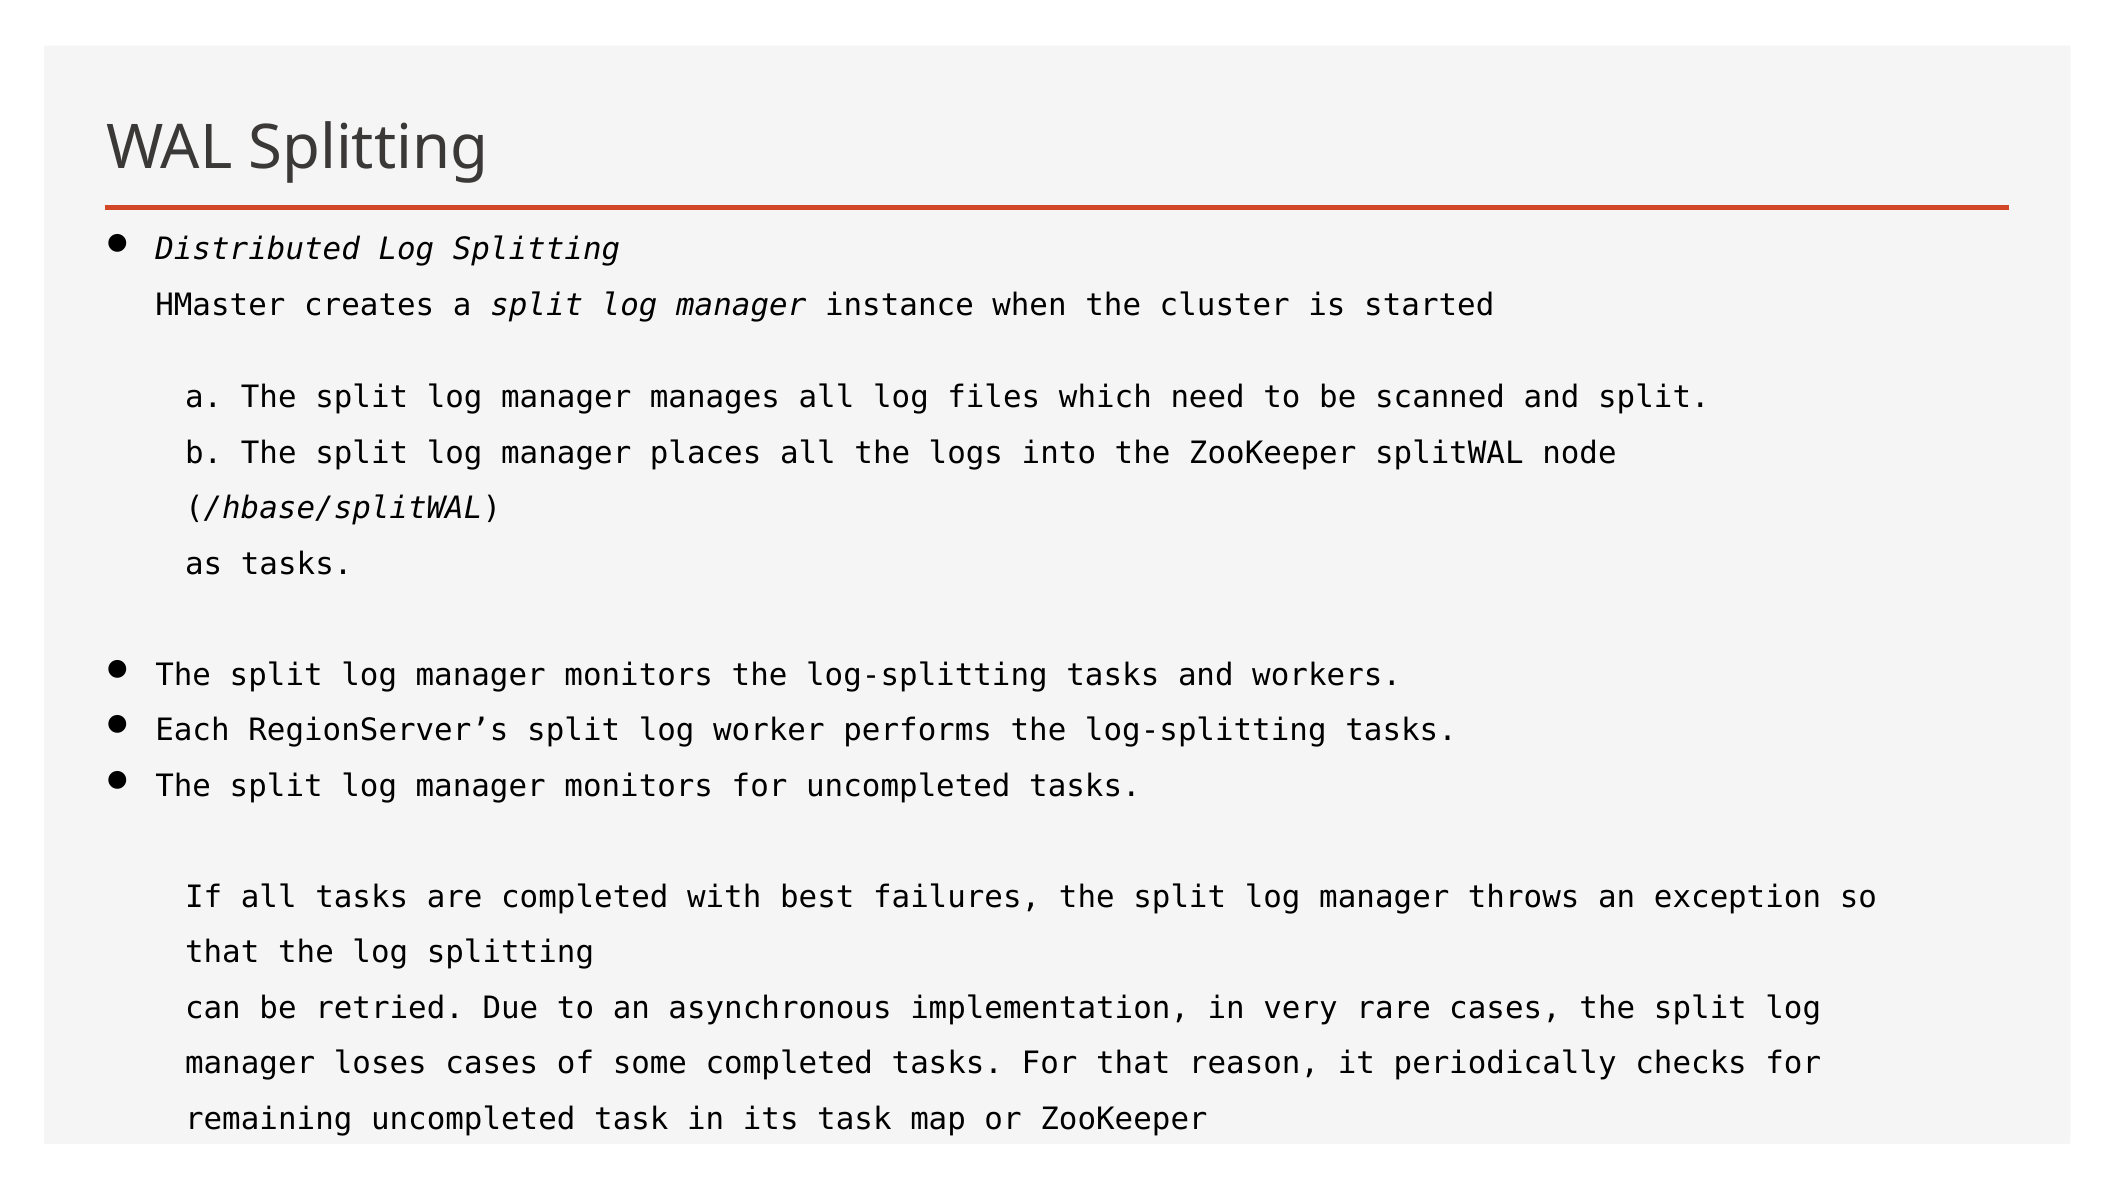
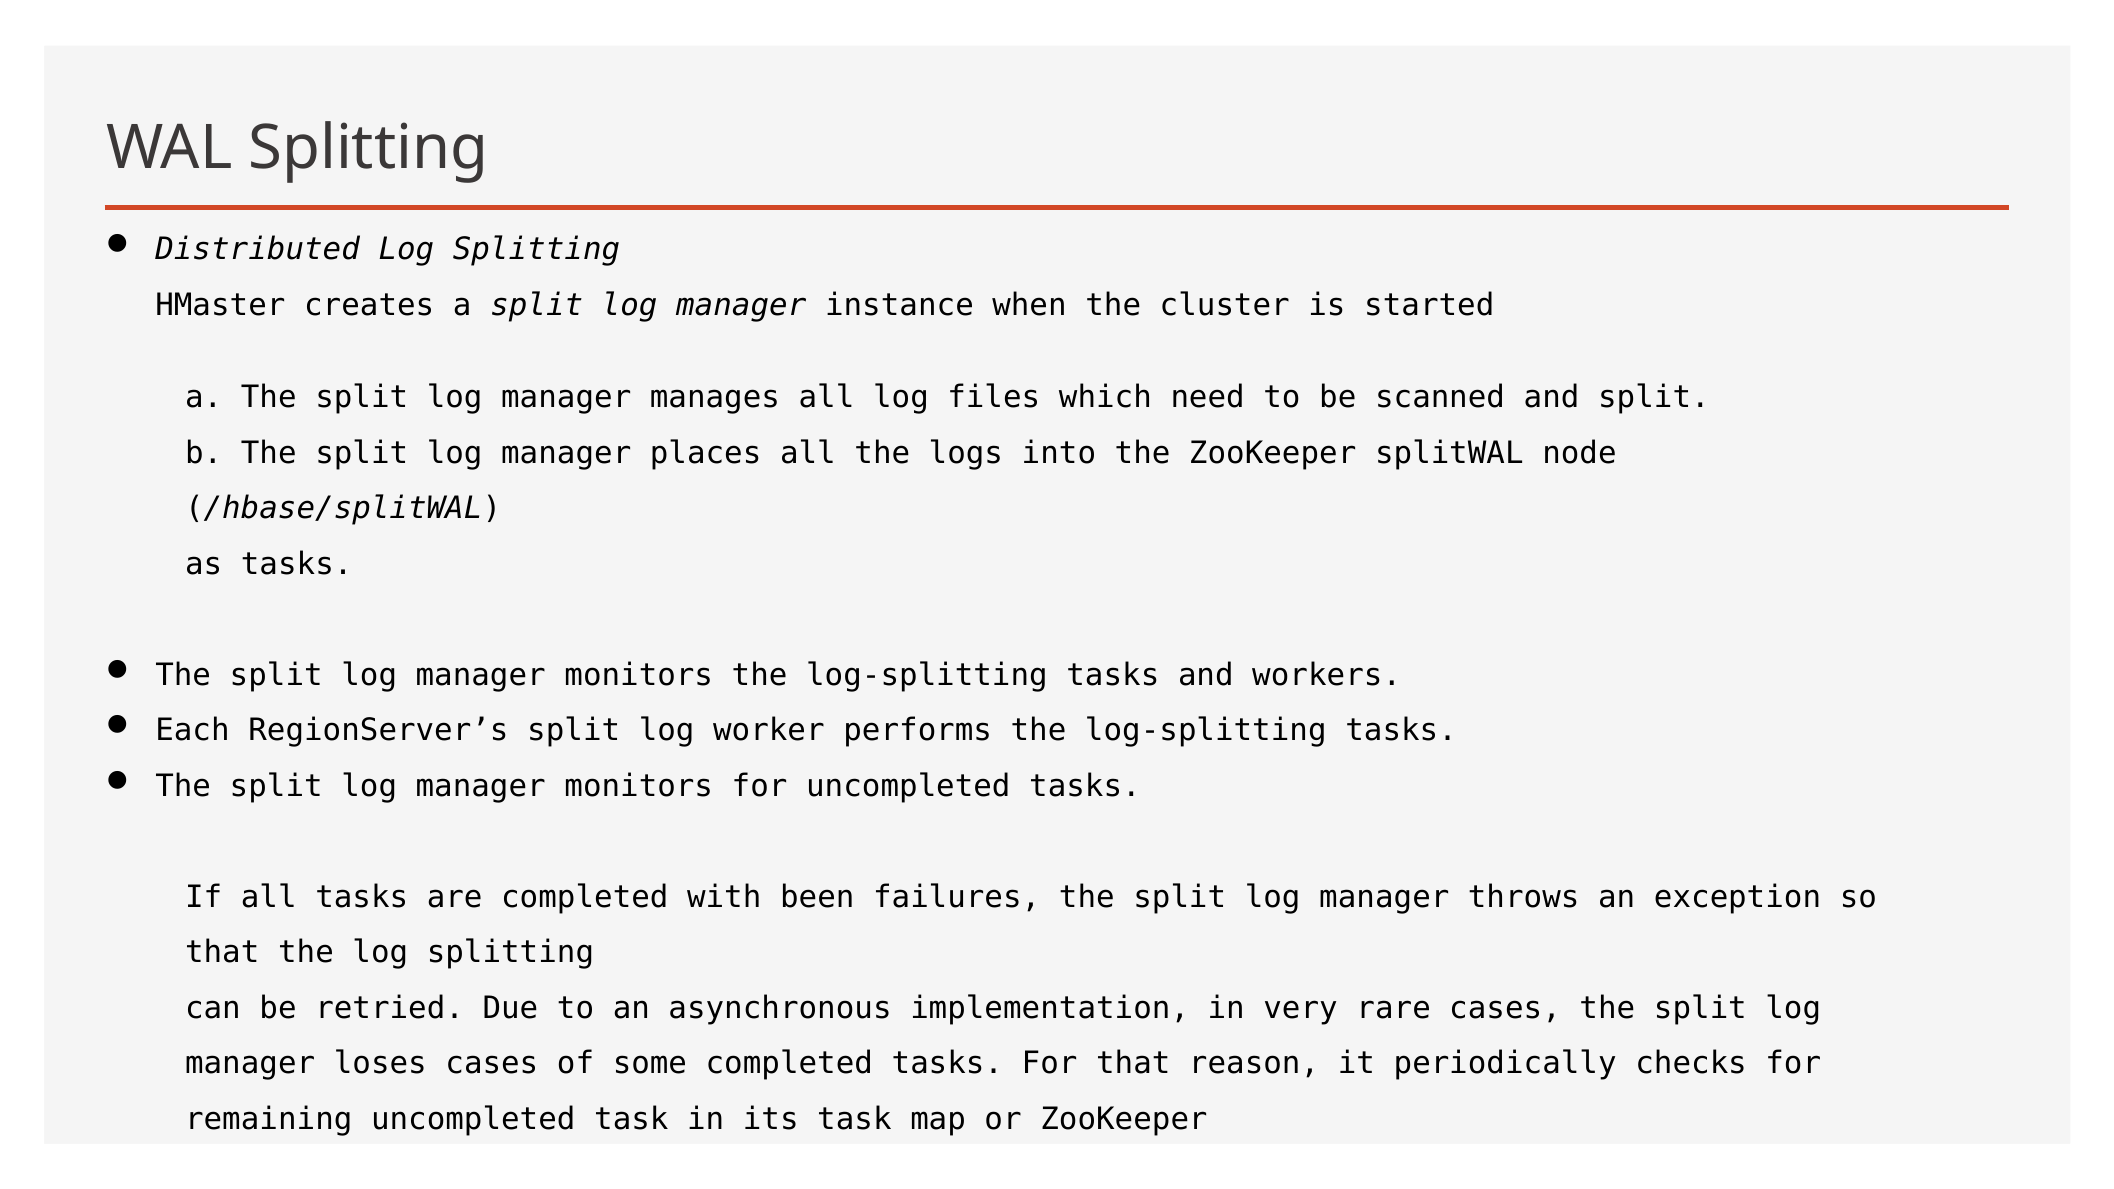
best: best -> been (817, 897)
